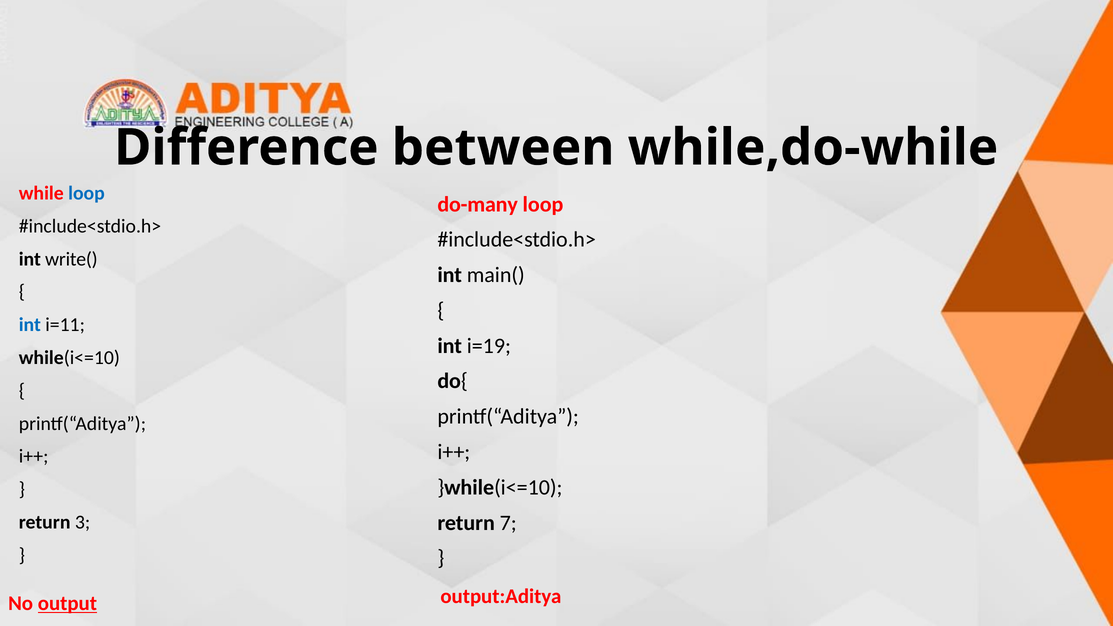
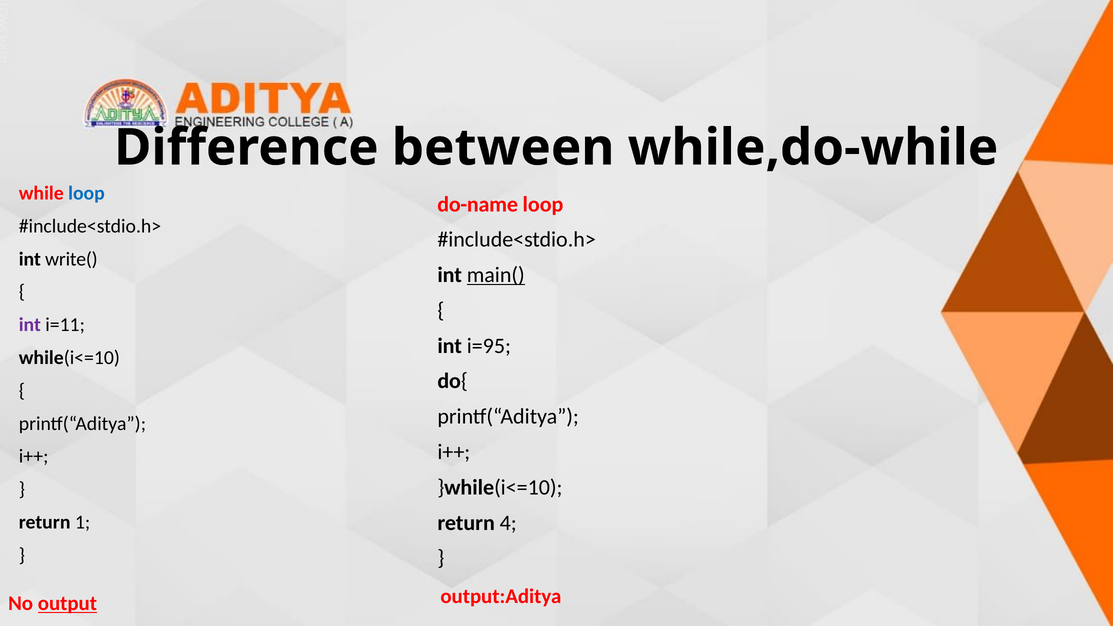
do-many: do-many -> do-name (478, 204)
main( underline: none -> present (496, 275)
int colour: blue -> purple (30, 325)
i=19: i=19 -> i=95 (489, 346)
7: 7 -> 4 (508, 523)
3: 3 -> 1 (83, 522)
